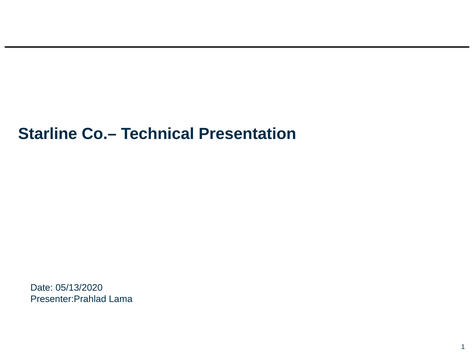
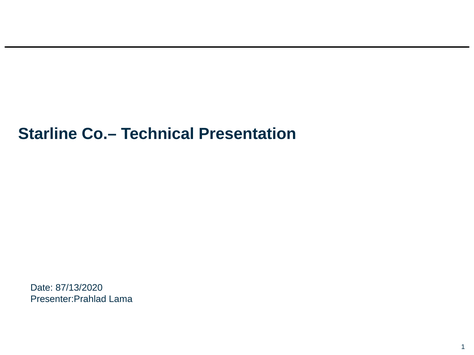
05/13/2020: 05/13/2020 -> 87/13/2020 (79, 288)
